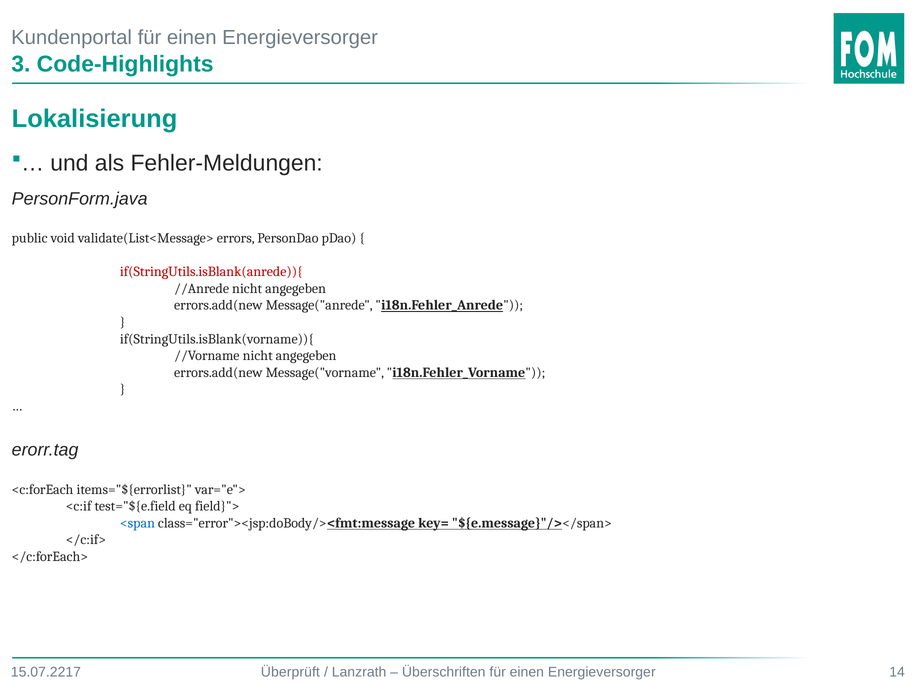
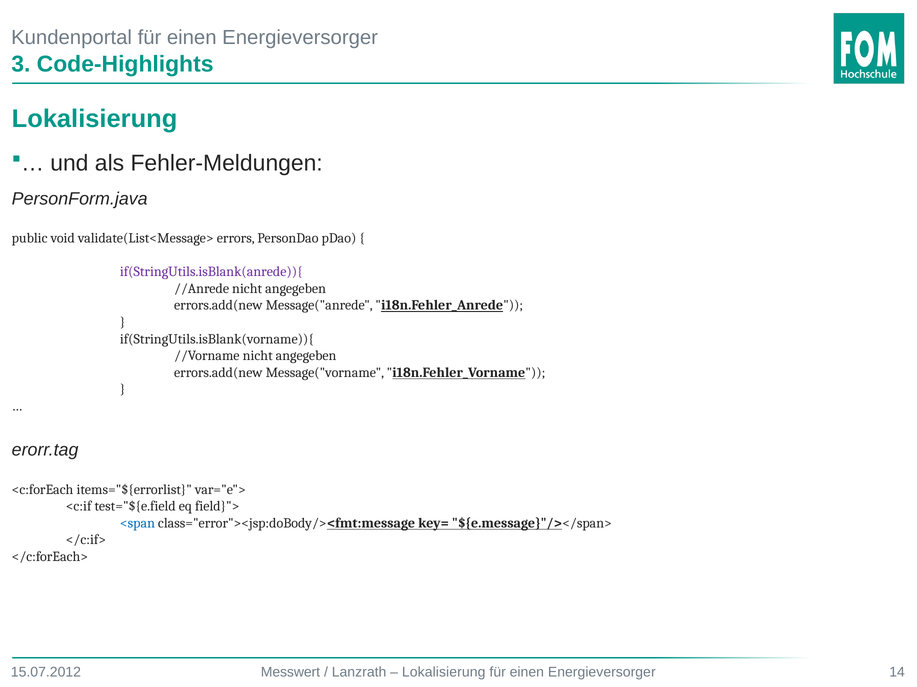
if(StringUtils.isBlank(anrede)){ colour: red -> purple (211, 272)
15.07.2217: 15.07.2217 -> 15.07.2012 (46, 673)
Überprüft: Überprüft -> Messwert (290, 673)
Überschriften: Überschriften -> Lokalisierung (444, 673)
